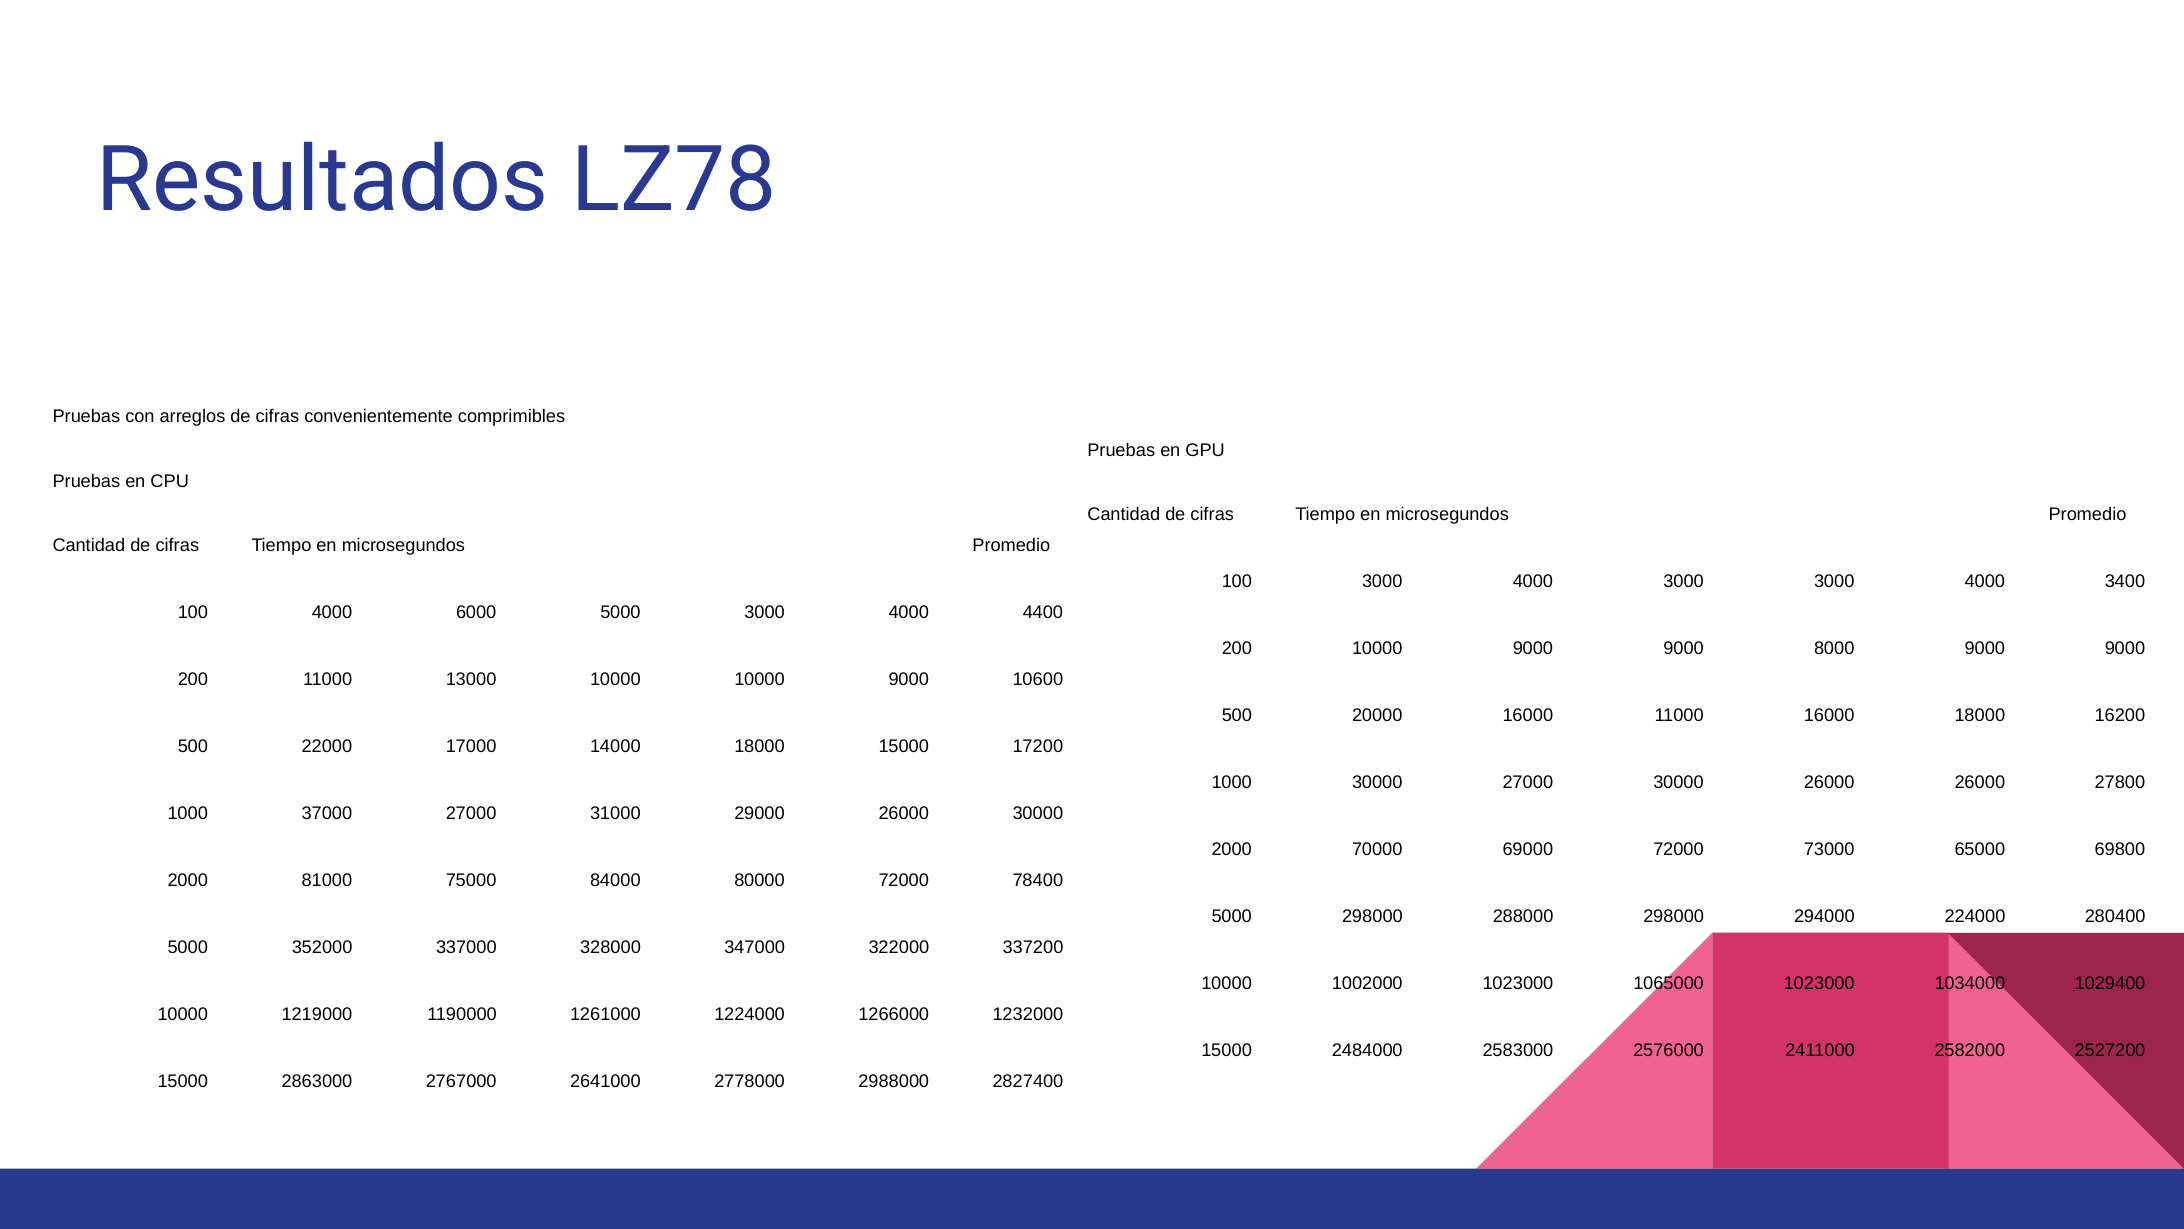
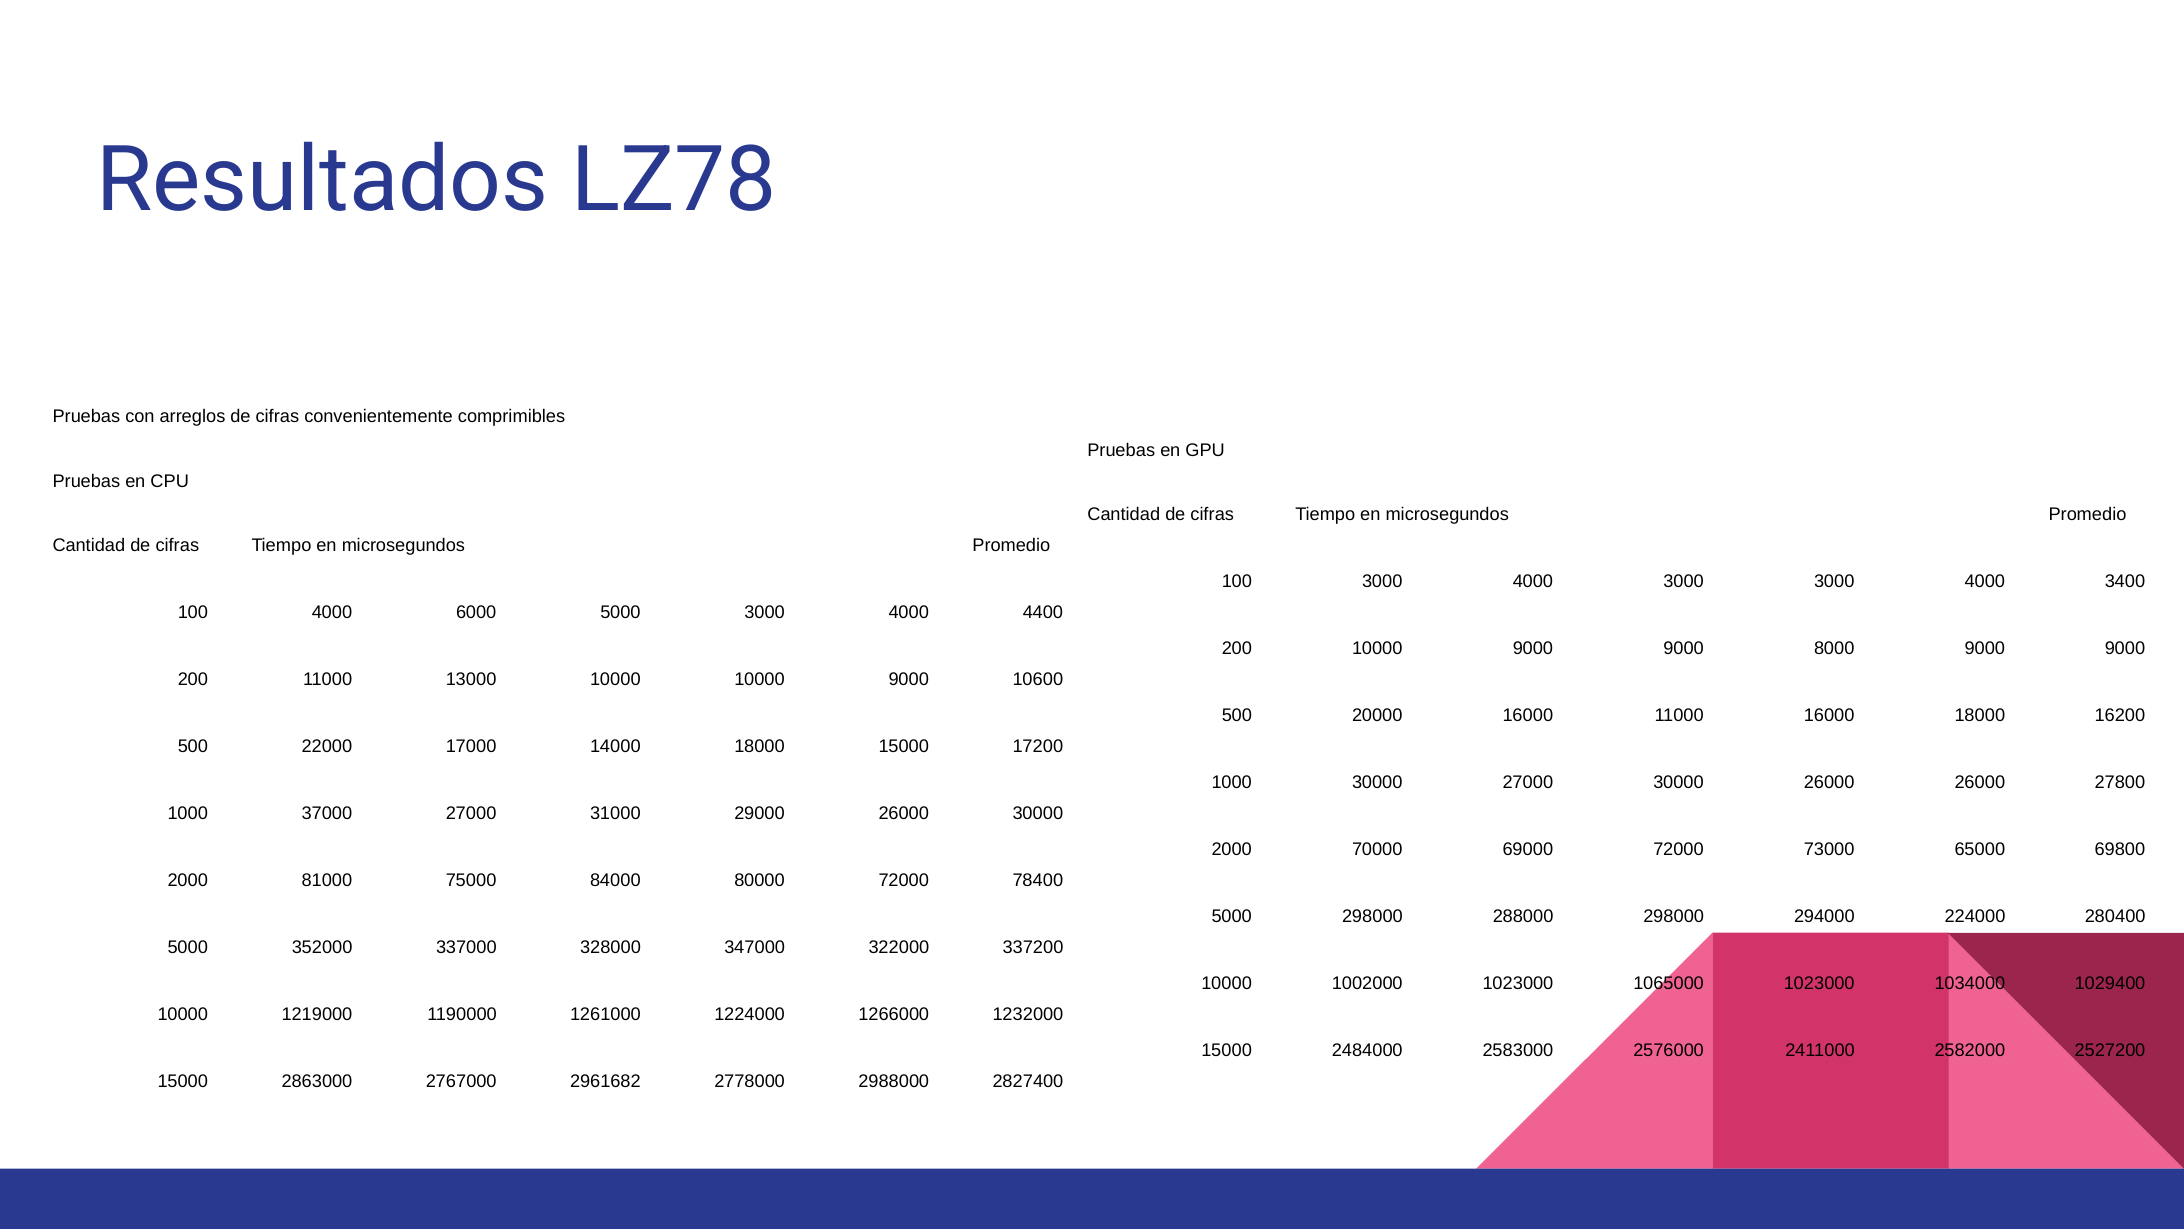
2641000: 2641000 -> 2961682 (605, 1081)
